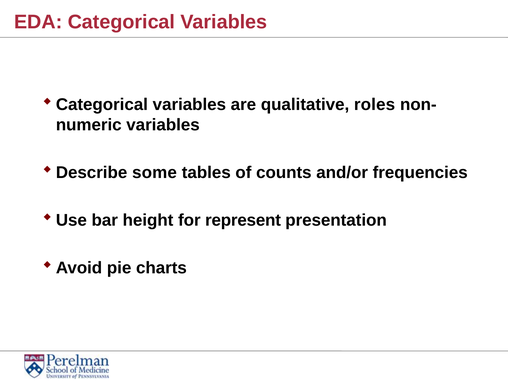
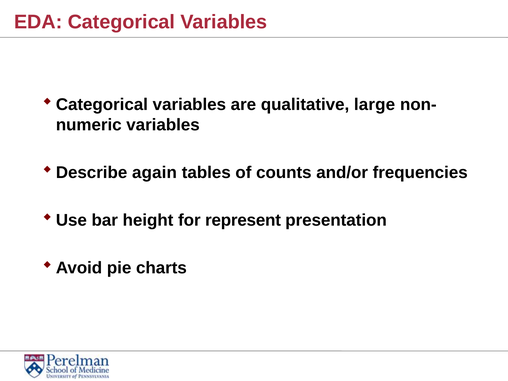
roles: roles -> large (375, 105)
some: some -> again (154, 173)
